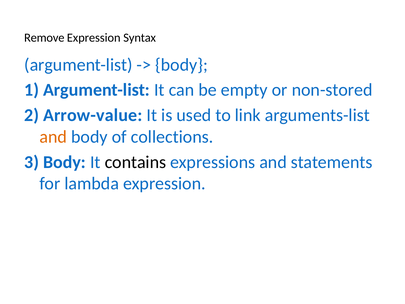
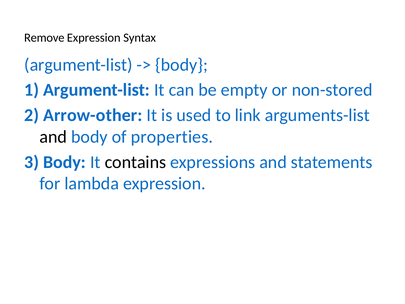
Arrow-value: Arrow-value -> Arrow-other (93, 115)
and colour: orange -> black (53, 137)
collections: collections -> properties (172, 137)
